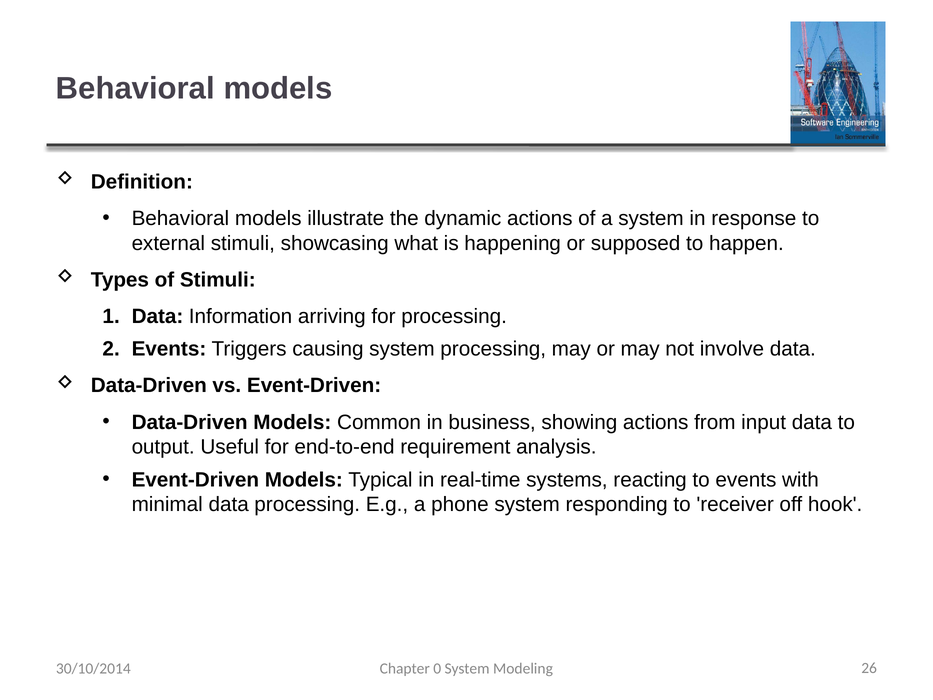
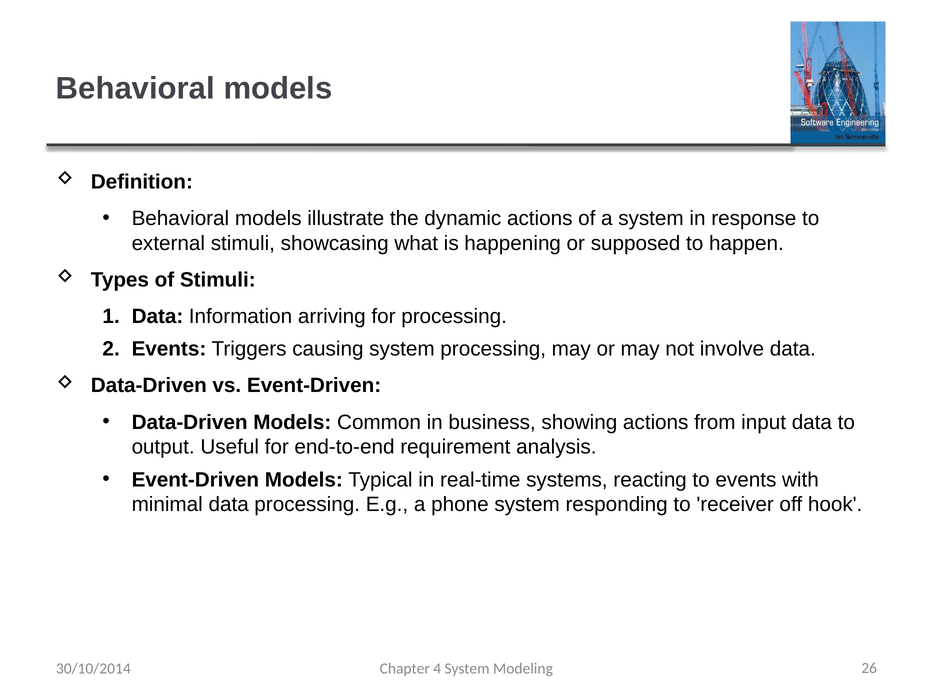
0: 0 -> 4 (437, 668)
